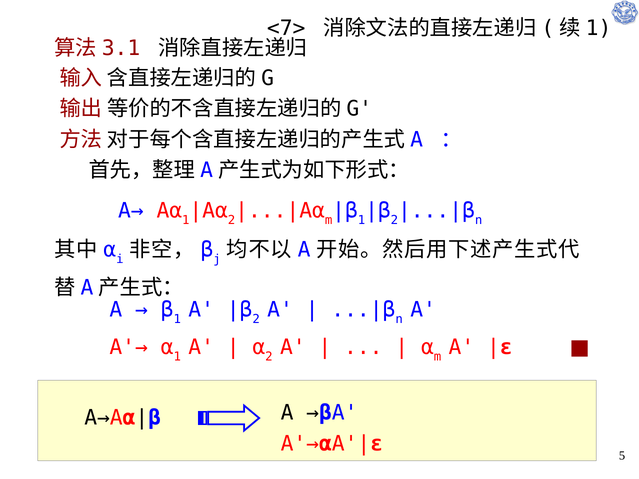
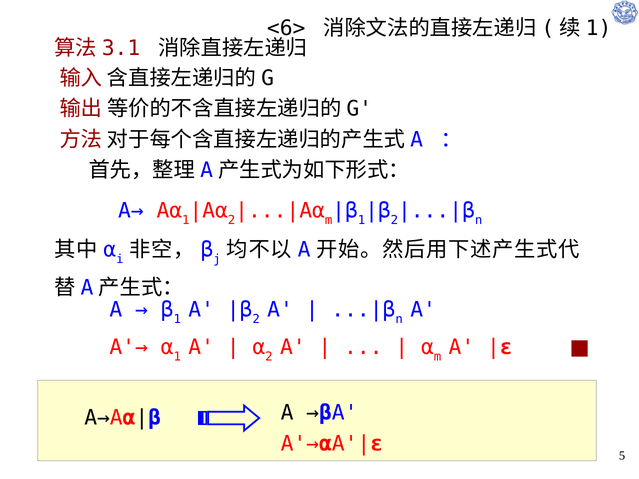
<7>: <7> -> <6> (286, 28)
